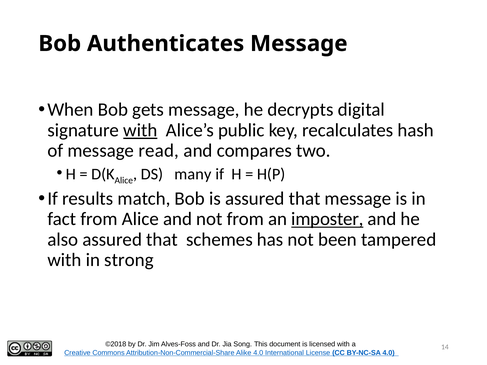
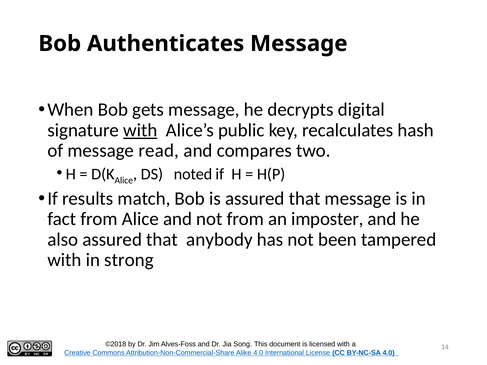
many: many -> noted (193, 174)
imposter underline: present -> none (327, 219)
schemes: schemes -> anybody (219, 240)
